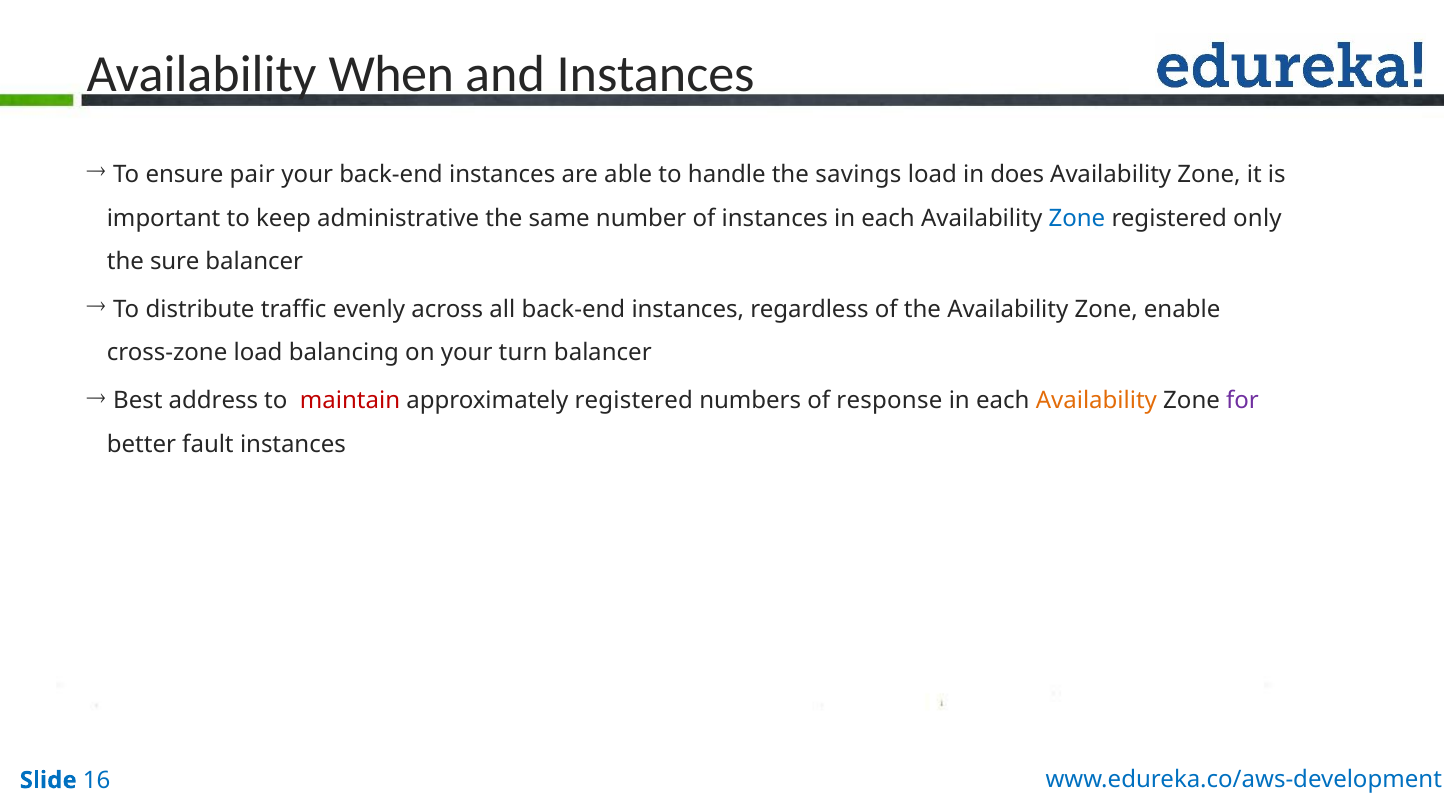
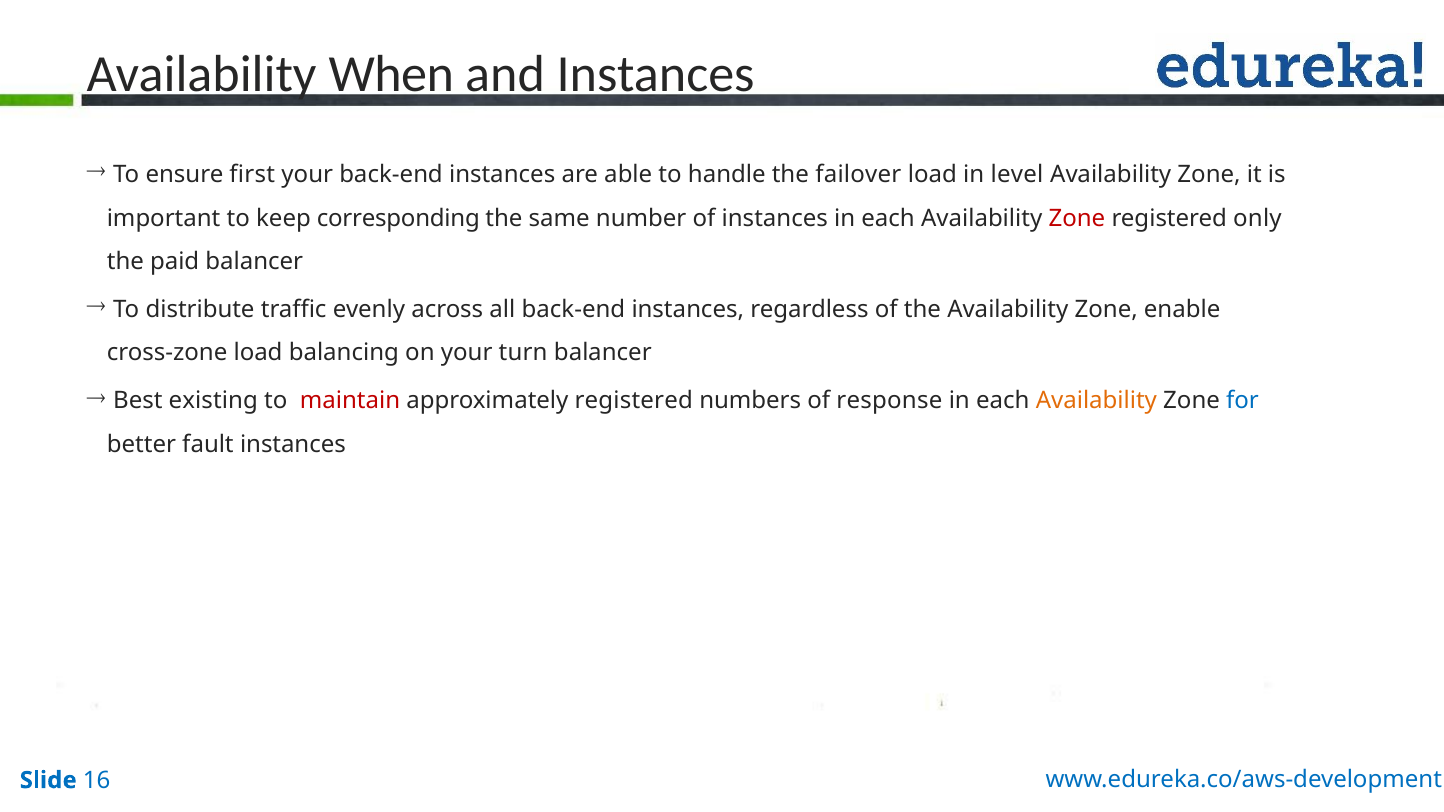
pair: pair -> first (252, 175)
savings: savings -> failover (858, 175)
does: does -> level (1017, 175)
administrative: administrative -> corresponding (398, 218)
Zone colour: blue -> red (1077, 218)
sure: sure -> paid (175, 261)
address: address -> existing (213, 401)
for colour: purple -> blue (1243, 401)
